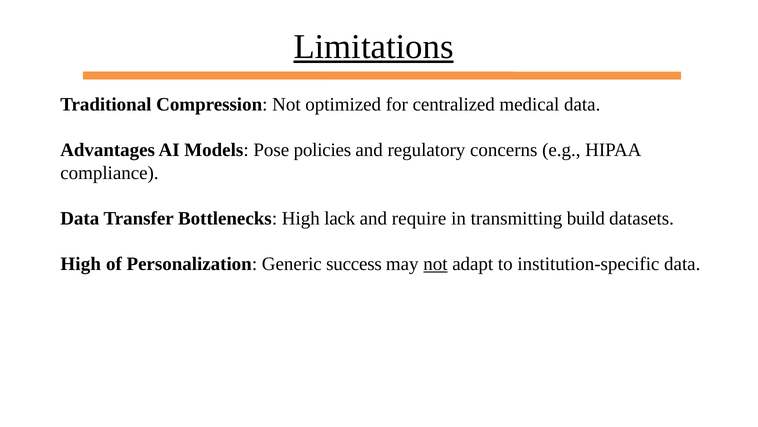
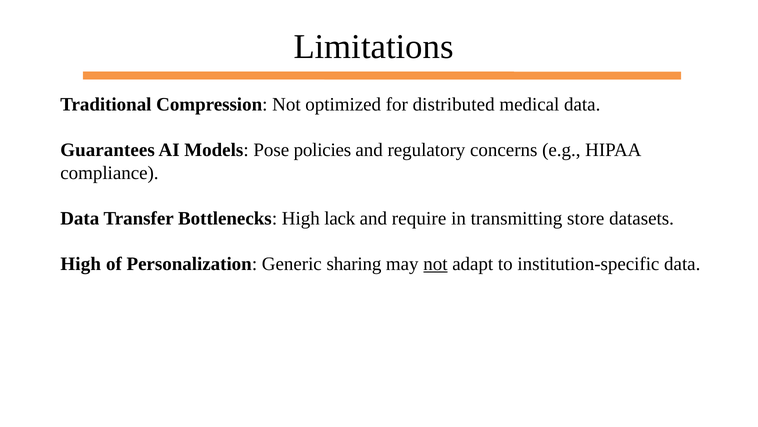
Limitations underline: present -> none (374, 47)
centralized: centralized -> distributed (454, 104)
Advantages: Advantages -> Guarantees (108, 150)
build: build -> store (586, 218)
success: success -> sharing (354, 264)
